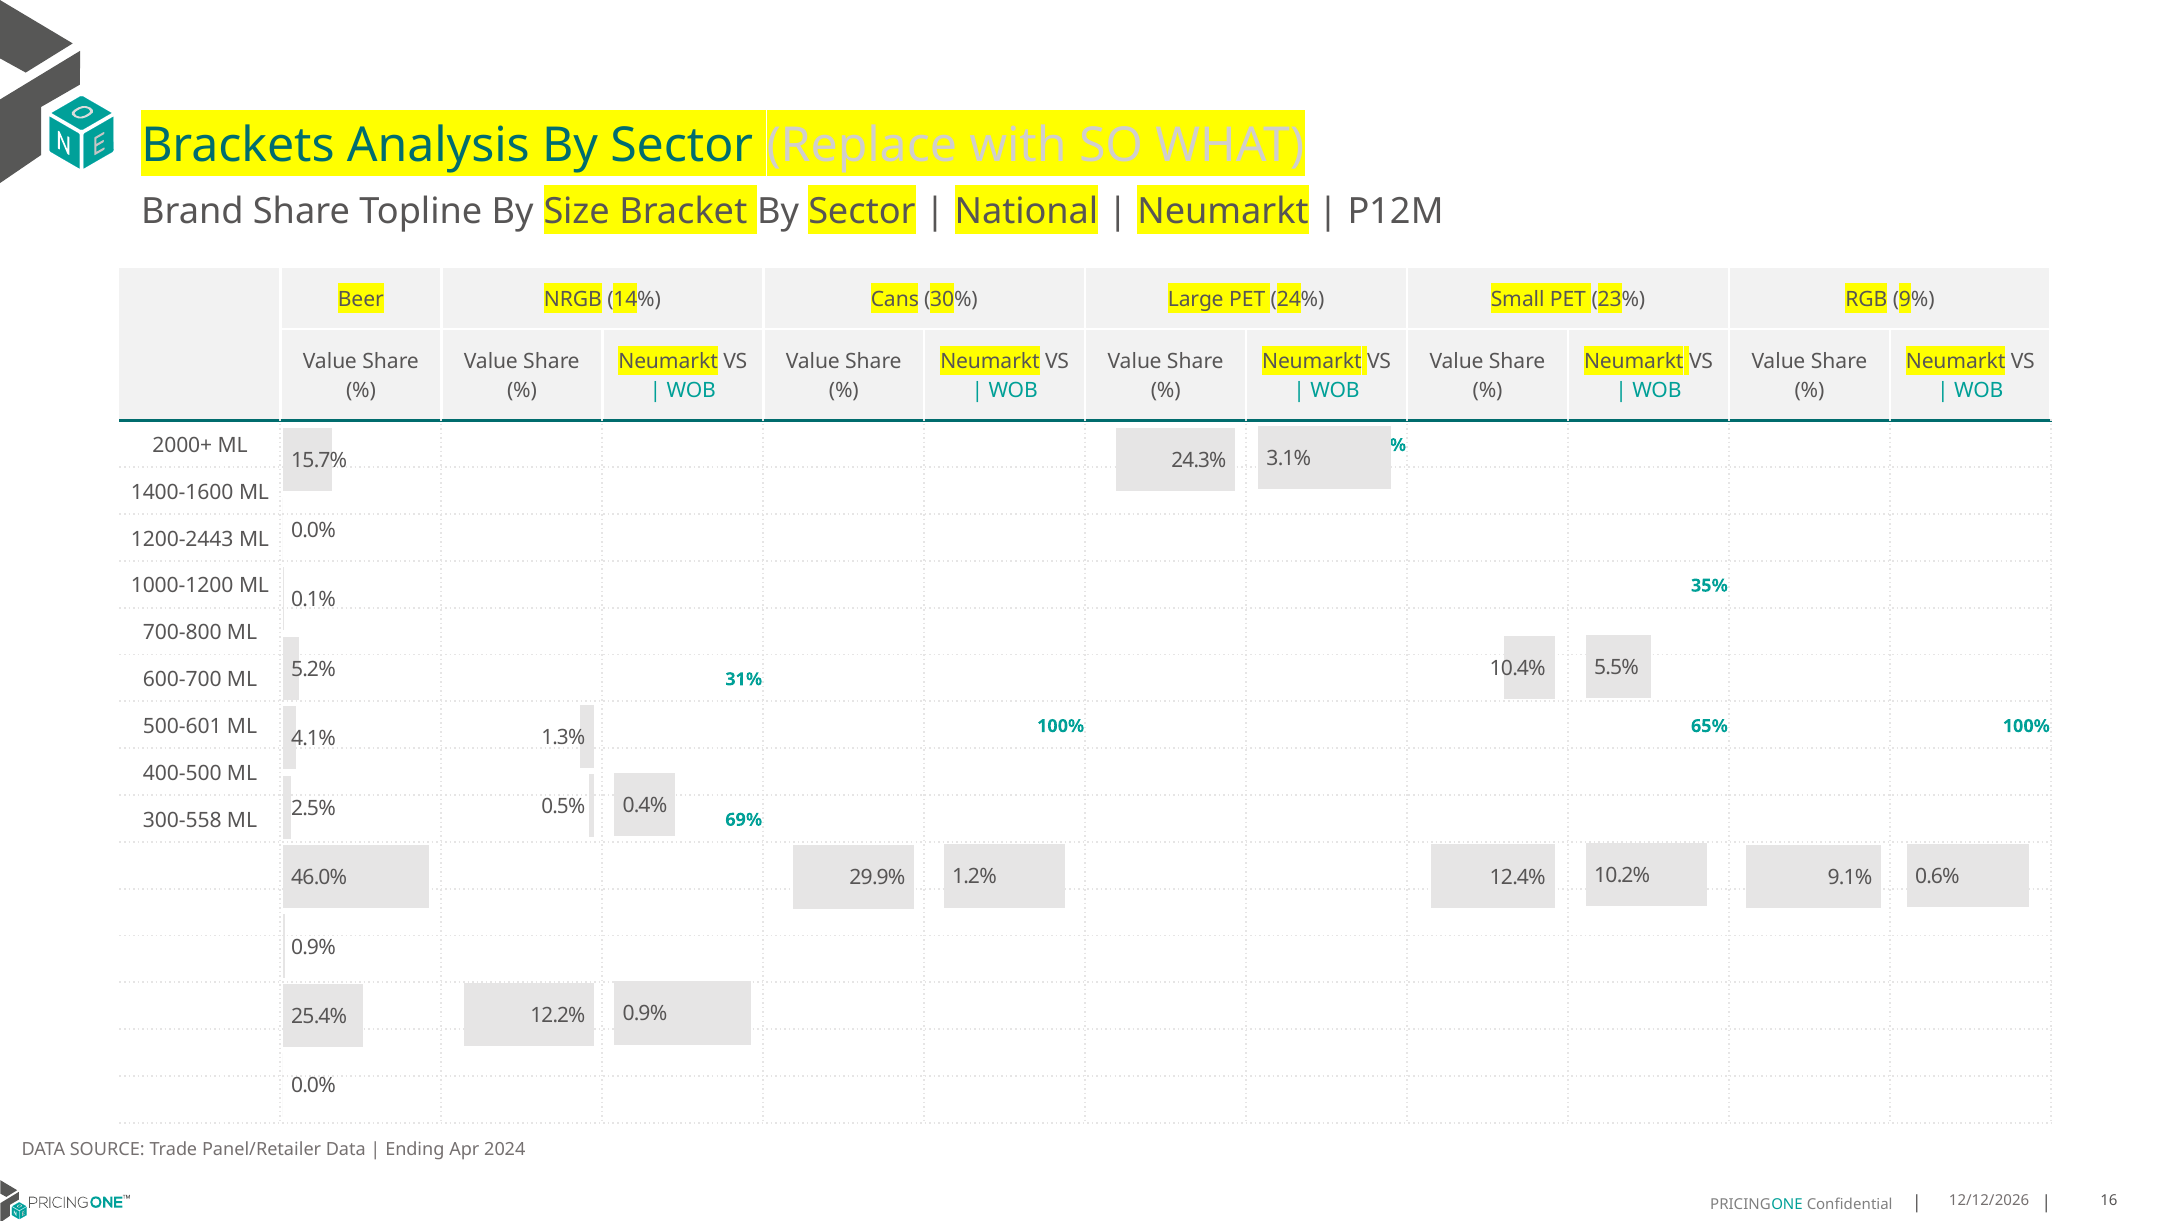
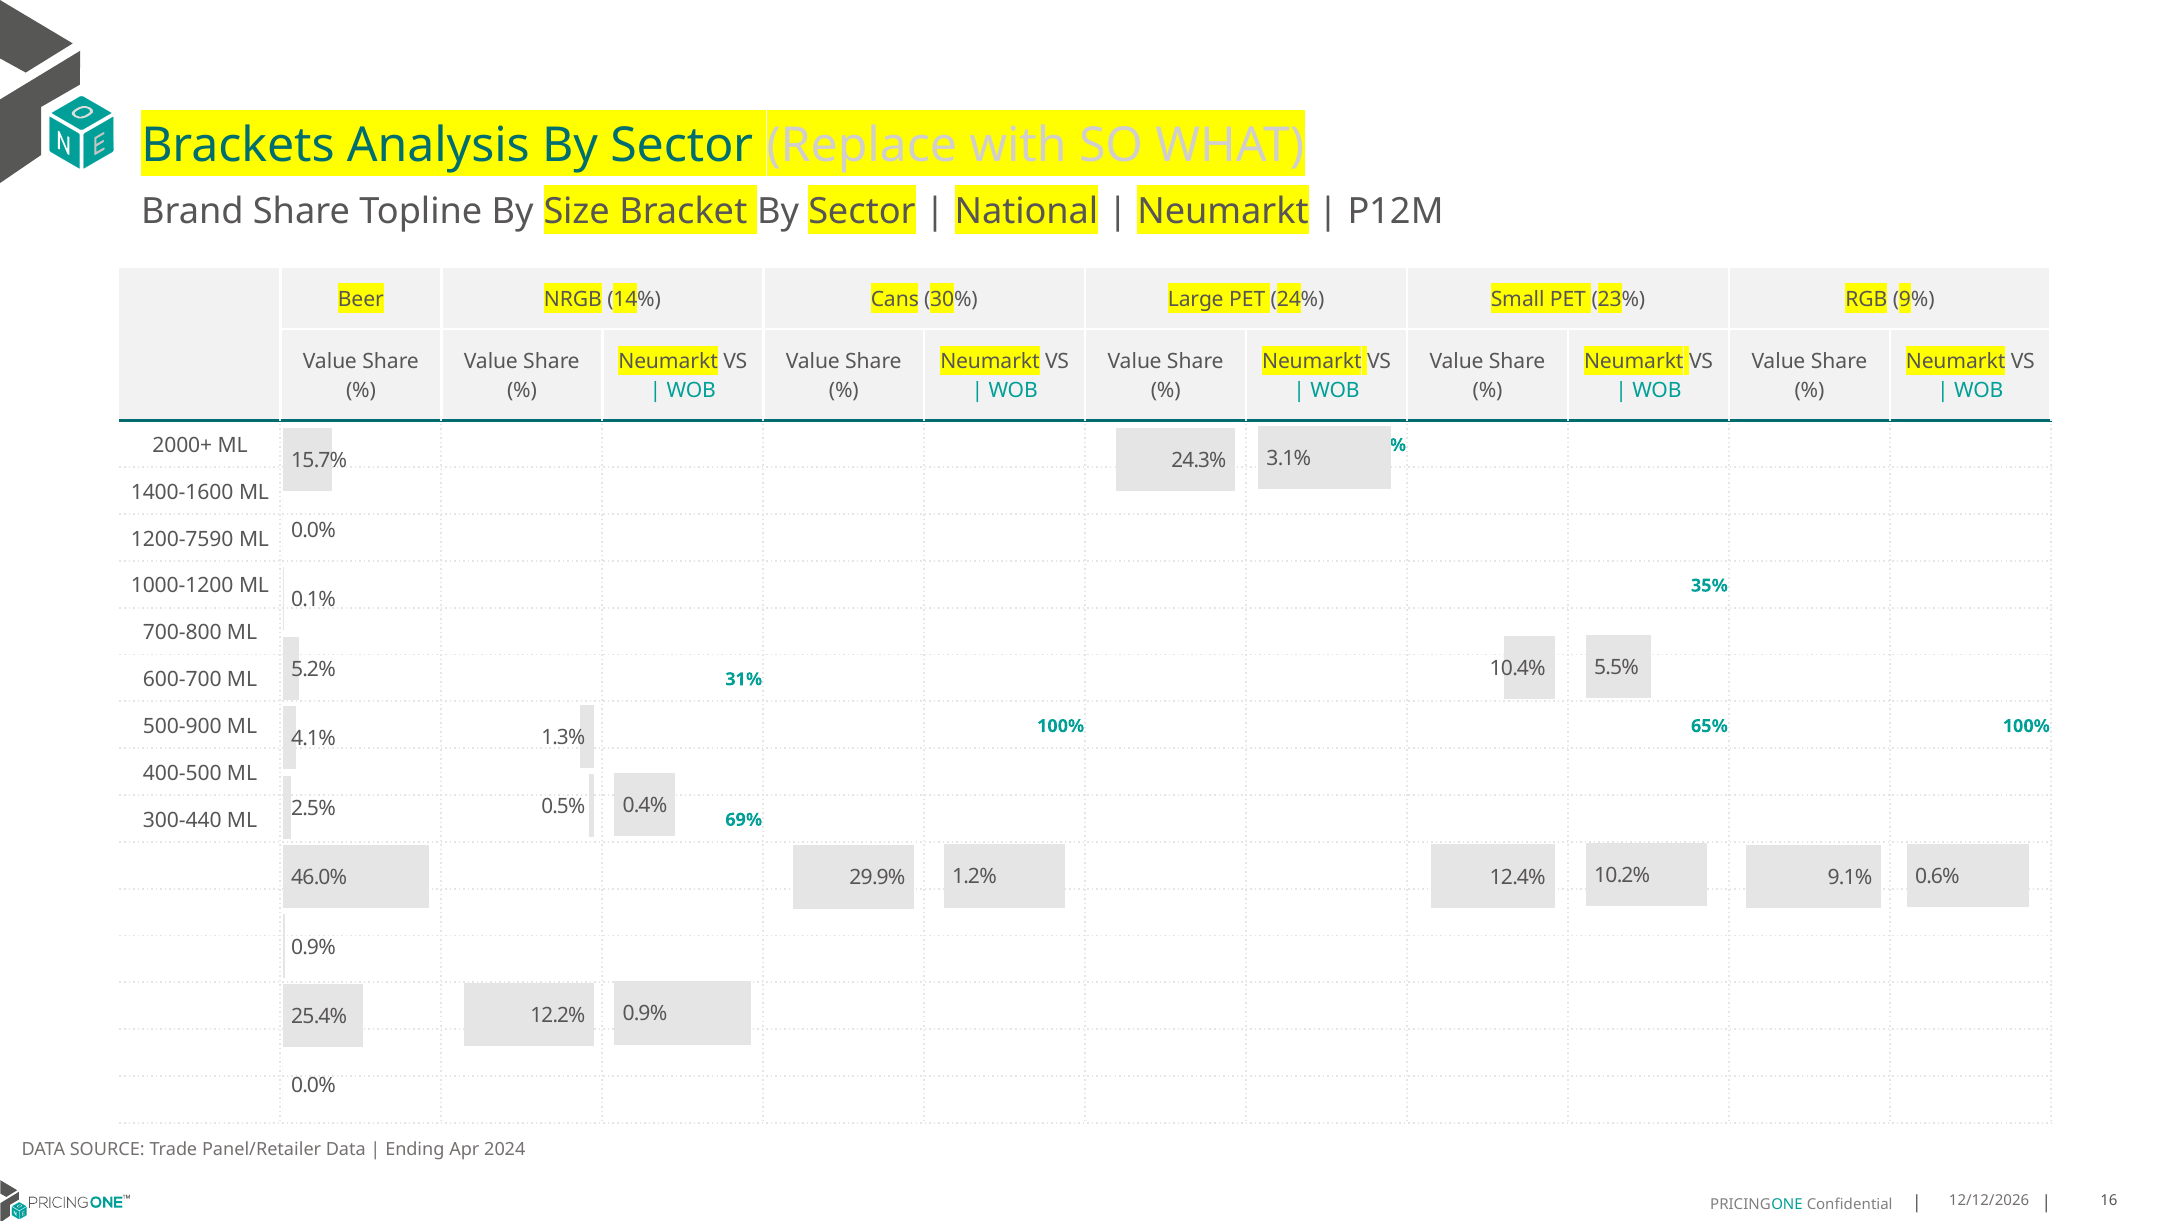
1200-2443: 1200-2443 -> 1200-7590 (182, 539)
500-601: 500-601 -> 500-900 (182, 727)
300-558: 300-558 -> 300-440 (182, 820)
